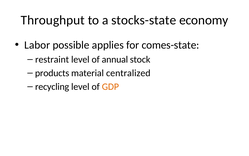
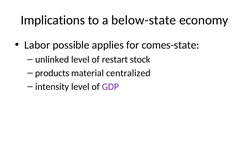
Throughput: Throughput -> Implications (53, 20)
stocks-state: stocks-state -> below-state (144, 20)
restraint: restraint -> unlinked (52, 59)
annual: annual -> restart (115, 59)
recycling: recycling -> intensity (52, 86)
GDP colour: orange -> purple (110, 86)
